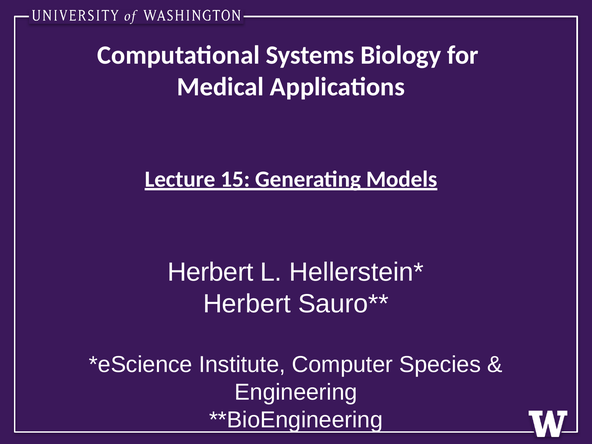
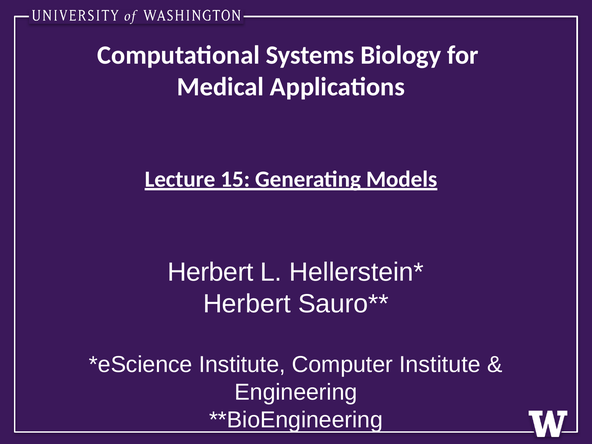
Computer Species: Species -> Institute (440, 365)
